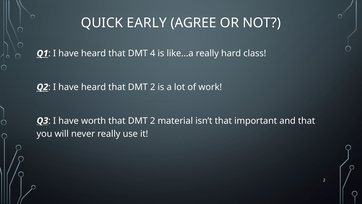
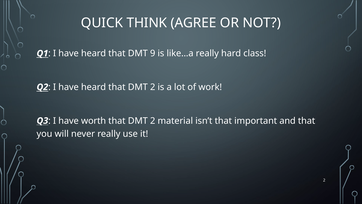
EARLY: EARLY -> THINK (147, 23)
4: 4 -> 9 (153, 53)
